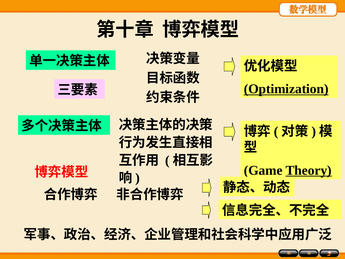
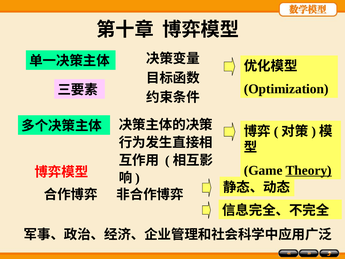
Optimization underline: present -> none (286, 89)
